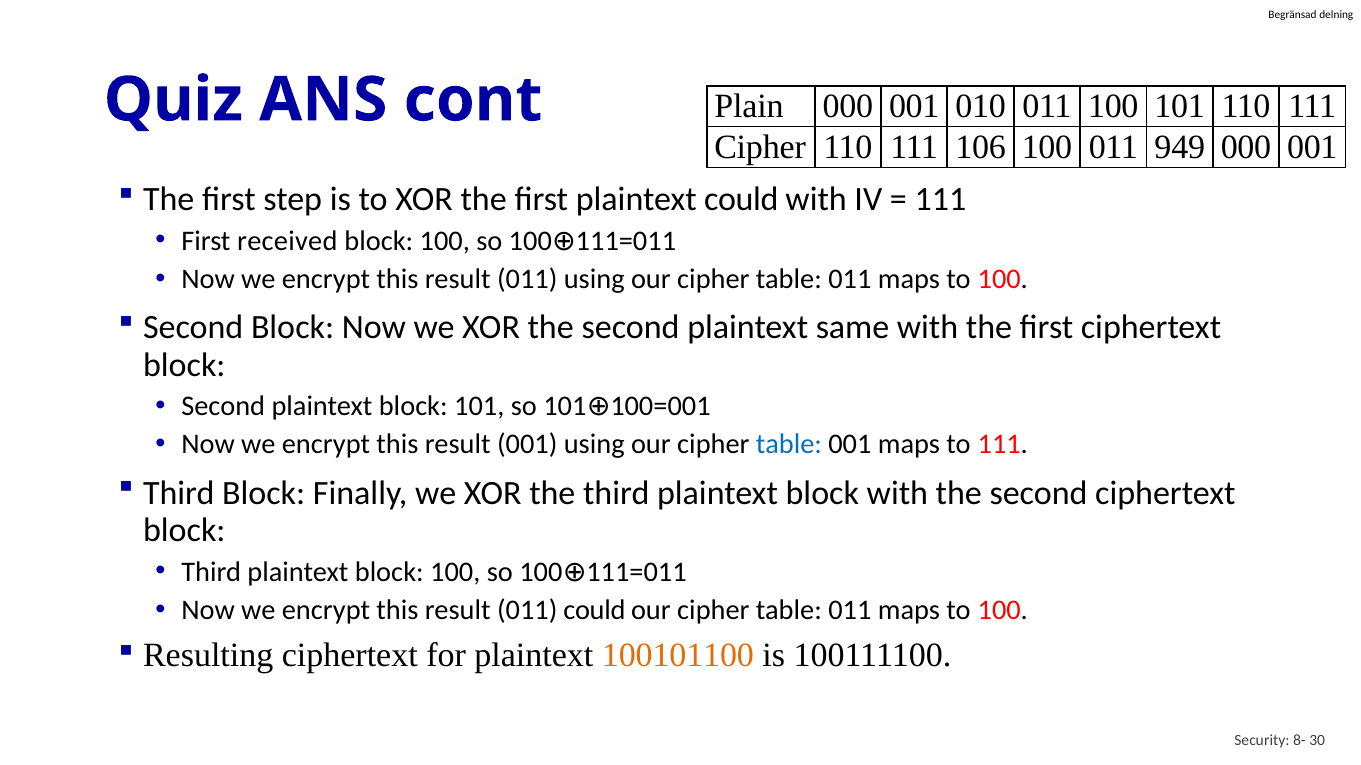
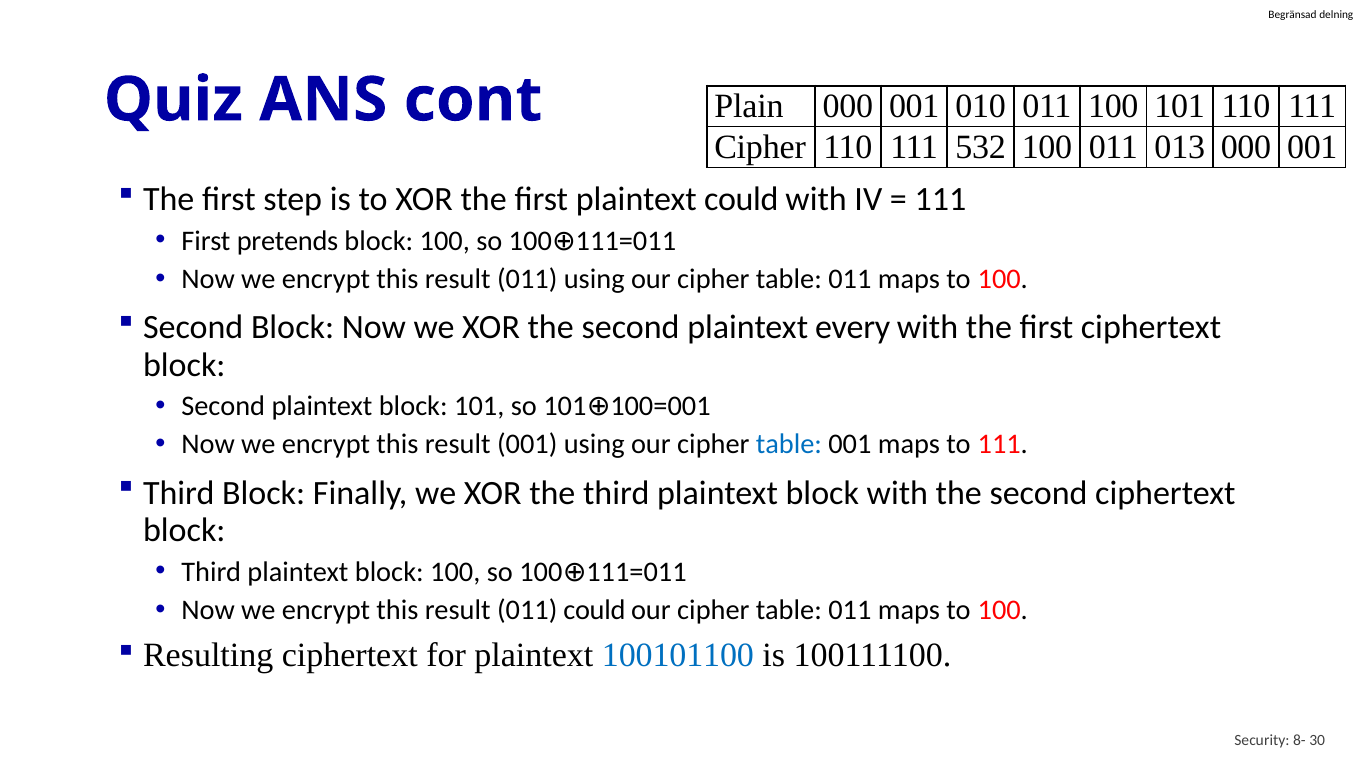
106: 106 -> 532 (981, 147)
949: 949 -> 013 (1180, 147)
received: received -> pretends (288, 241)
same: same -> every (853, 328)
100101100 colour: orange -> blue (678, 656)
